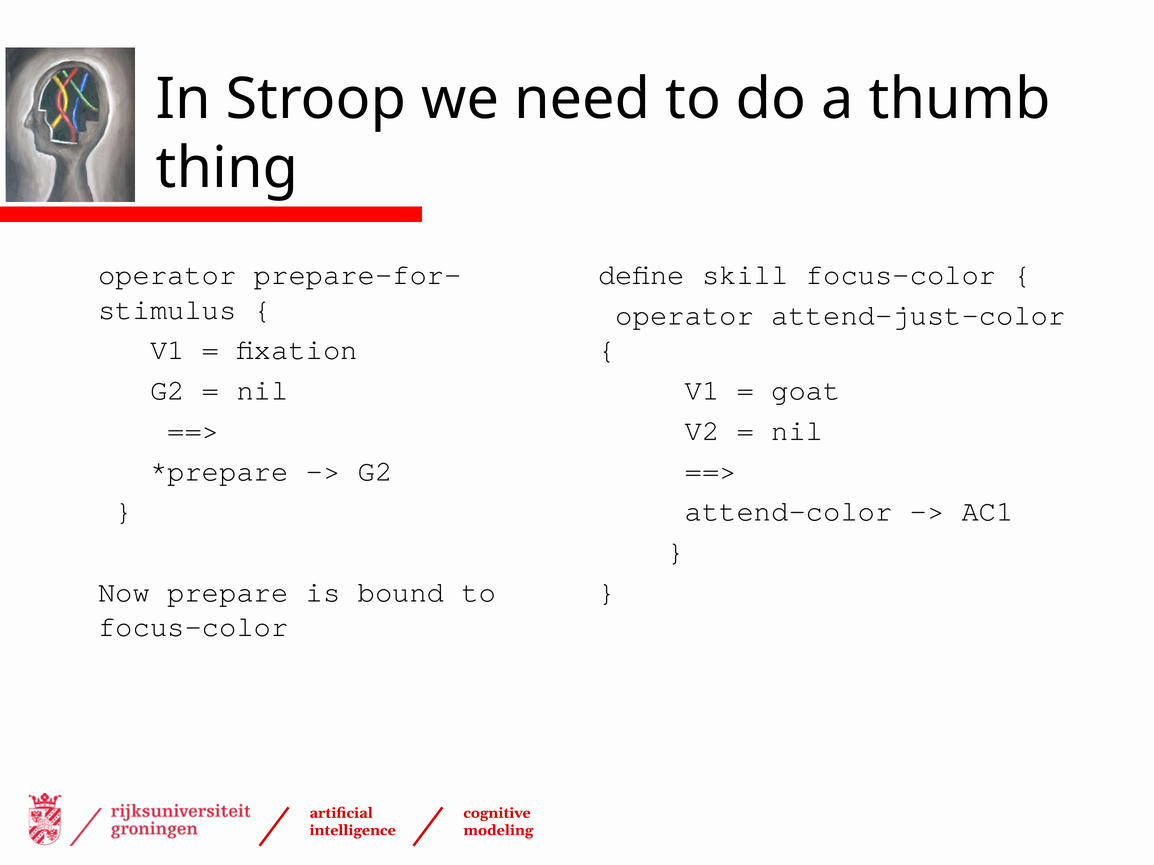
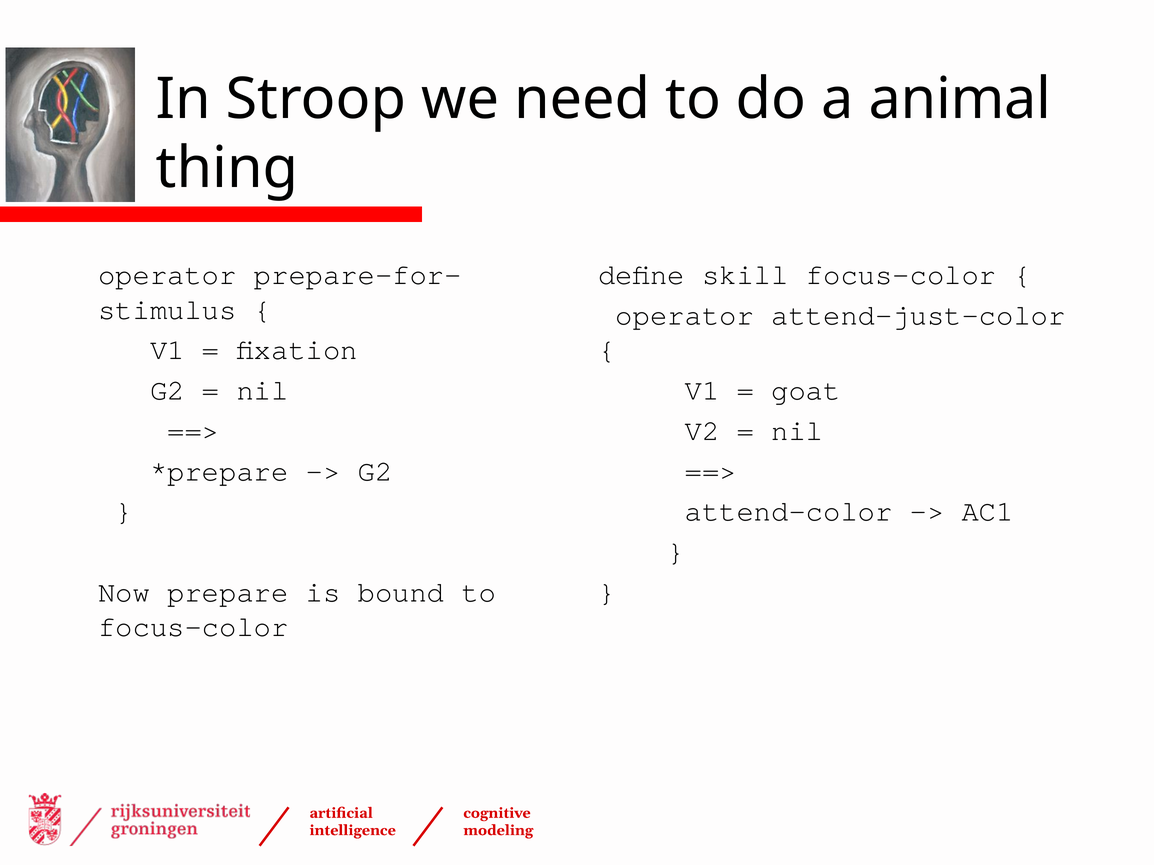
thumb: thumb -> animal (960, 99)
